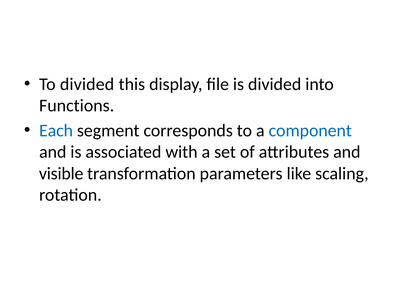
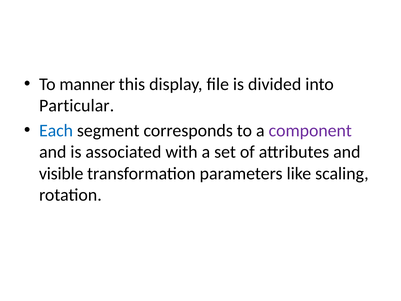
To divided: divided -> manner (87, 84)
Functions: Functions -> Particular (77, 106)
component colour: blue -> purple (310, 131)
